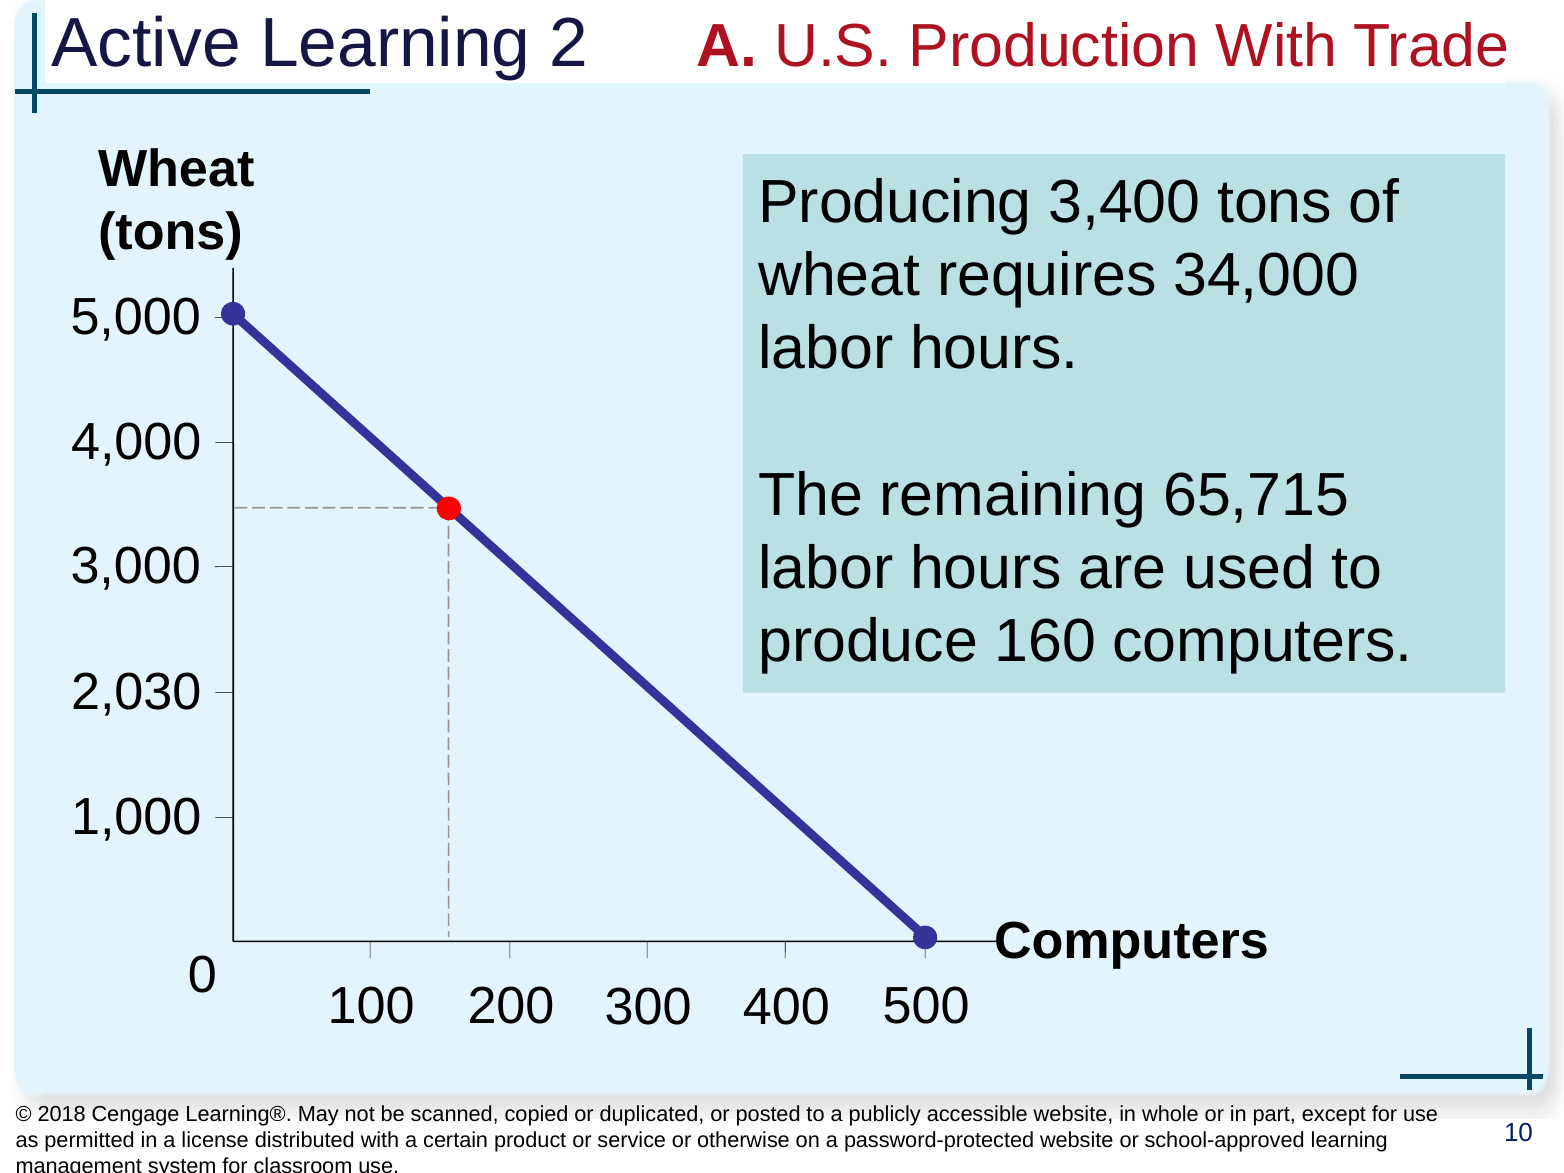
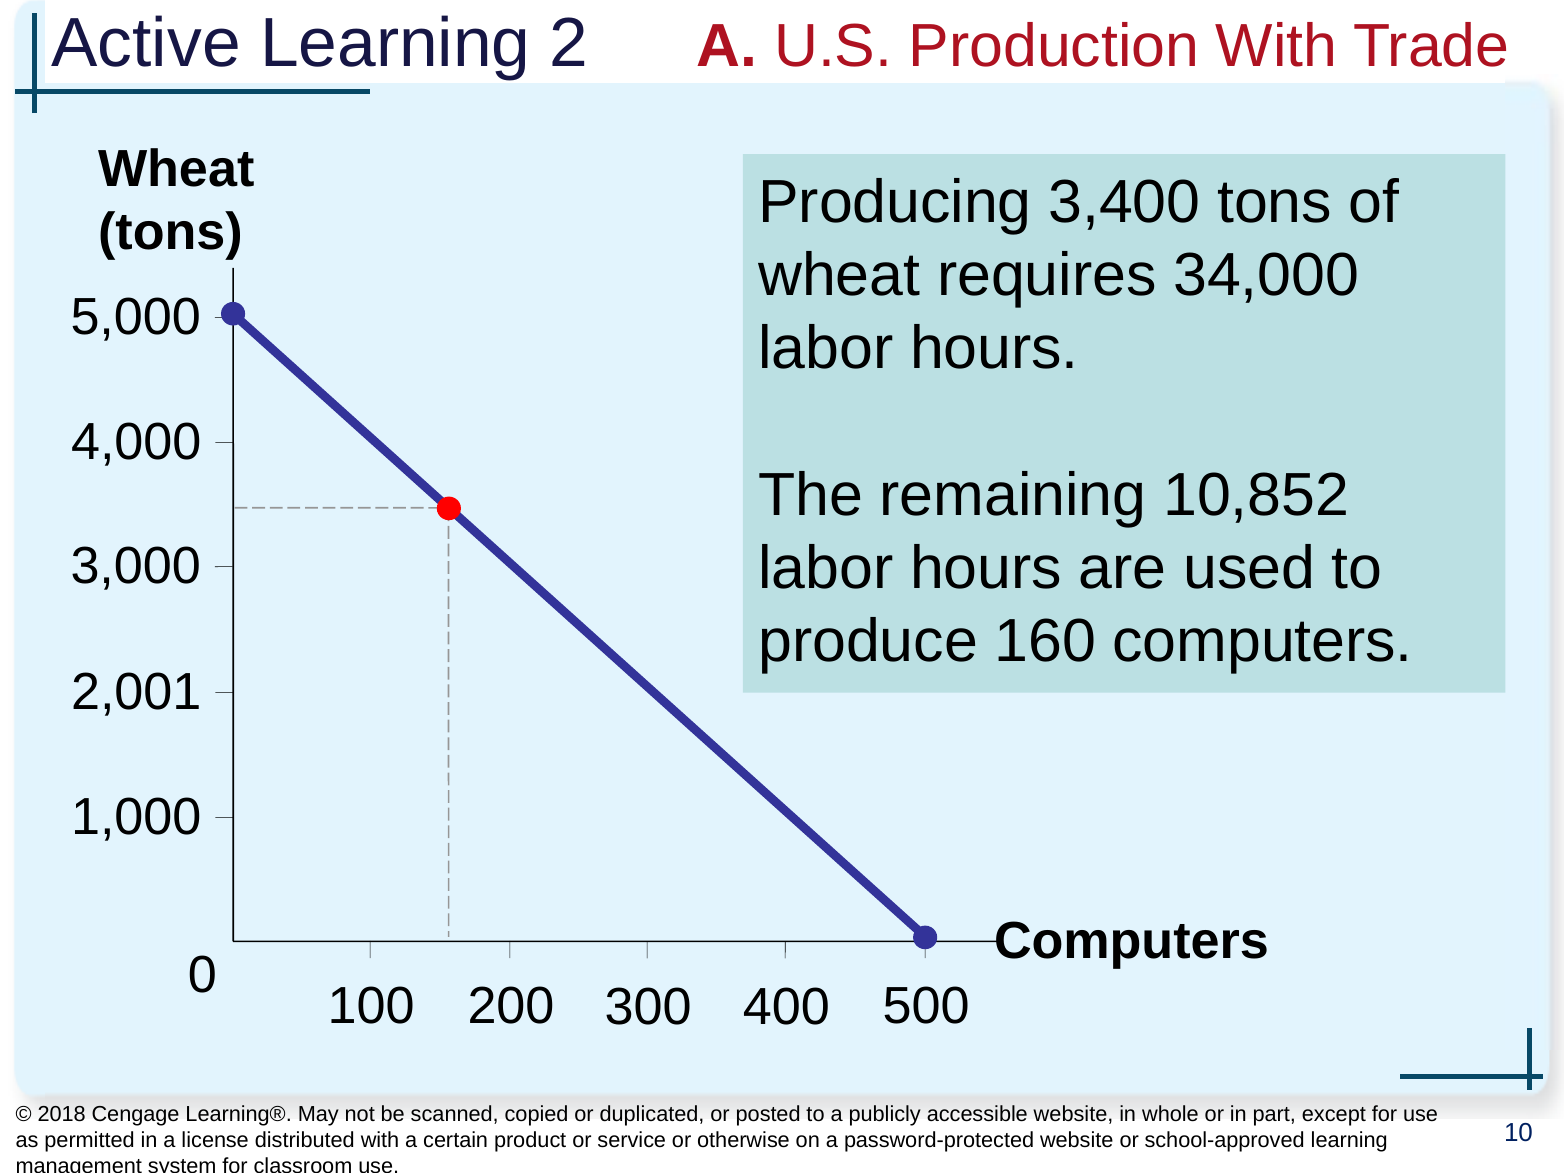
65,715: 65,715 -> 10,852 (1256, 495)
2,030: 2,030 -> 2,001 (136, 692)
